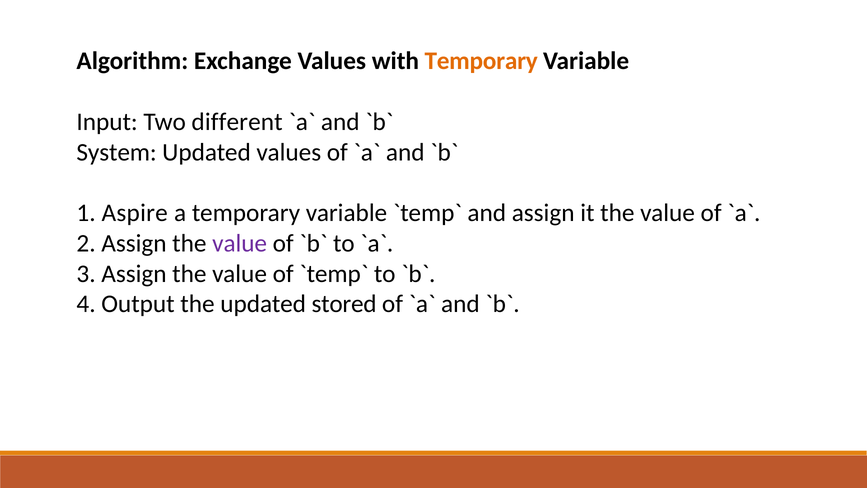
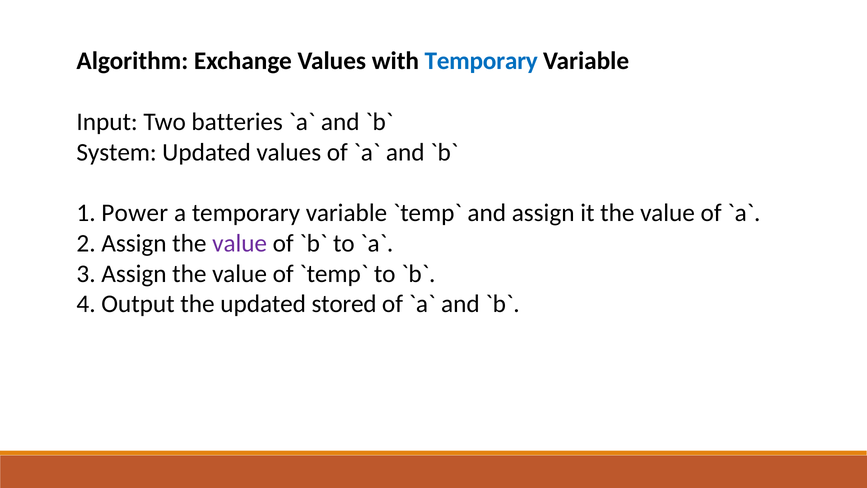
Temporary colour: orange -> blue (481, 61)
different: different -> batteries (237, 122)
Aspire: Aspire -> Power (135, 213)
